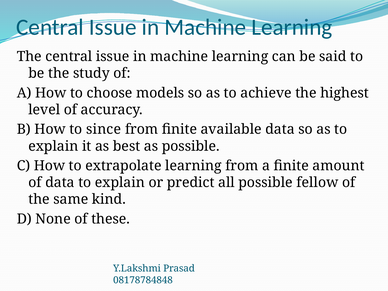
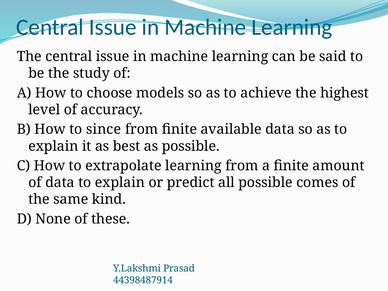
fellow: fellow -> comes (317, 183)
08178784848: 08178784848 -> 44398487914 (143, 280)
